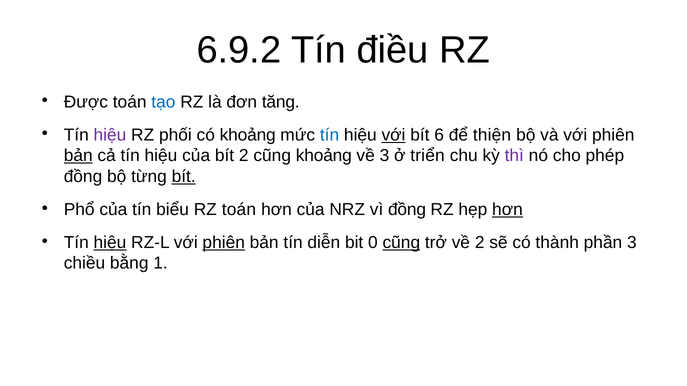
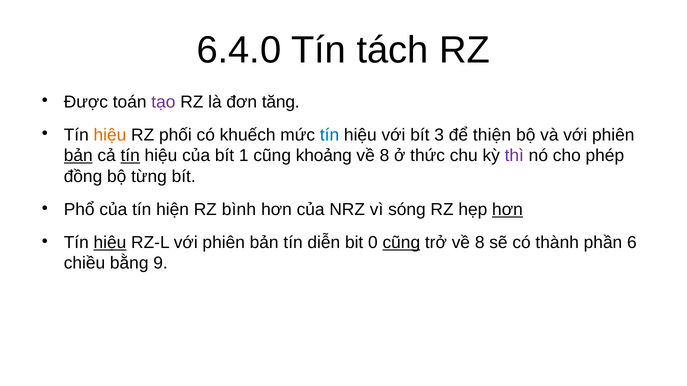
6.9.2: 6.9.2 -> 6.4.0 (239, 50)
điều: điều -> tách (393, 50)
tạo colour: blue -> purple (163, 102)
hiệu colour: purple -> orange (110, 135)
có khoảng: khoảng -> khuếch (248, 135)
với underline: present -> none (393, 135)
6: 6 -> 3 (439, 135)
tín underline: none -> present (130, 156)
bít 2: 2 -> 1 (244, 156)
3: 3 -> 8 (384, 156)
triển: triển -> thức (428, 156)
bít underline: present -> none (184, 177)
biểu: biểu -> hiện (173, 210)
RZ toán: toán -> bình (239, 210)
vì đồng: đồng -> sóng (407, 210)
phiên underline: present -> none (224, 243)
trở về 2: 2 -> 8 (480, 243)
phần 3: 3 -> 6 (632, 243)
1: 1 -> 9 (161, 263)
